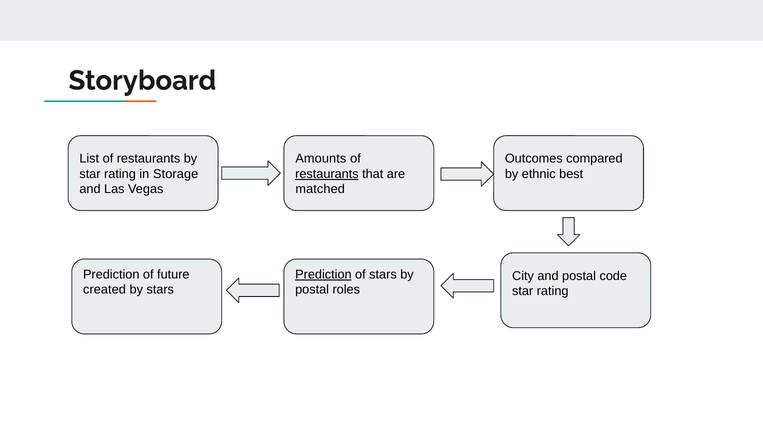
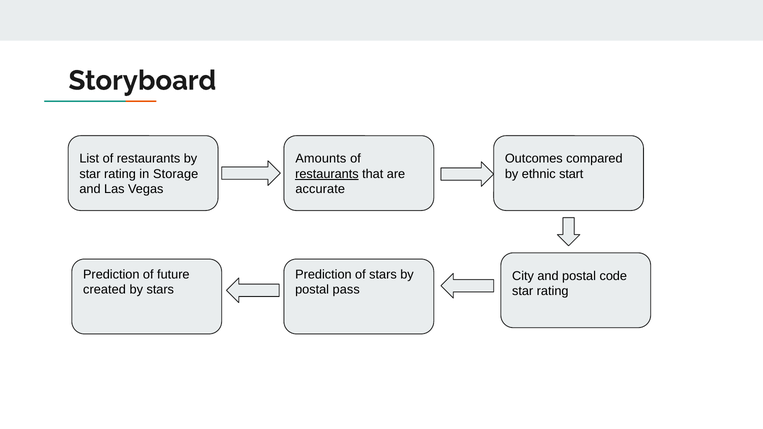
best: best -> start (571, 174)
matched: matched -> accurate (320, 189)
Prediction underline: present -> none (323, 275)
roles: roles -> pass (346, 290)
